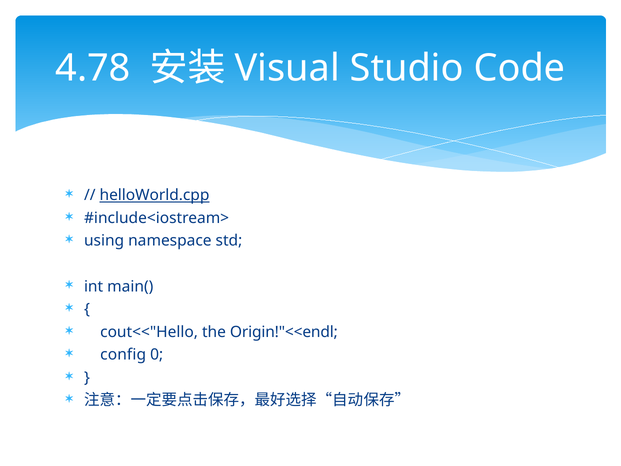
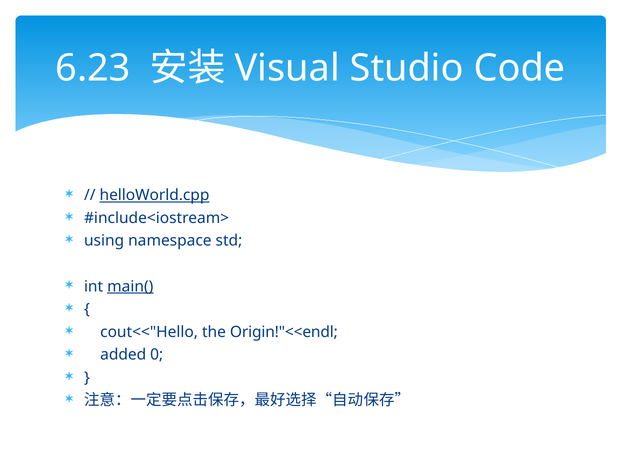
4.78: 4.78 -> 6.23 (93, 68)
main( underline: none -> present (130, 286)
config: config -> added (123, 355)
